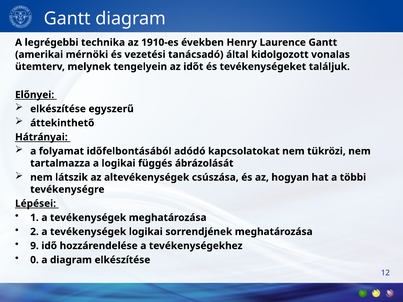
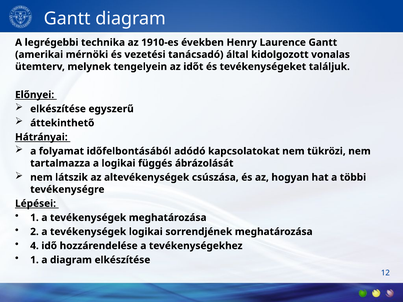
9: 9 -> 4 (34, 246)
0: 0 -> 1 (34, 260)
